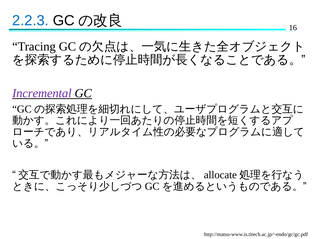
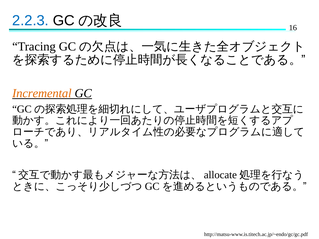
Incremental colour: purple -> orange (42, 93)
